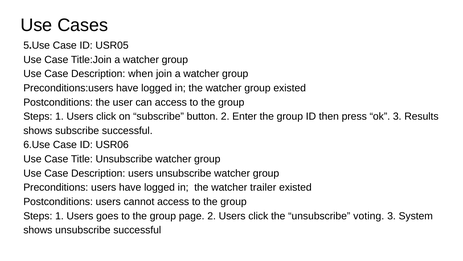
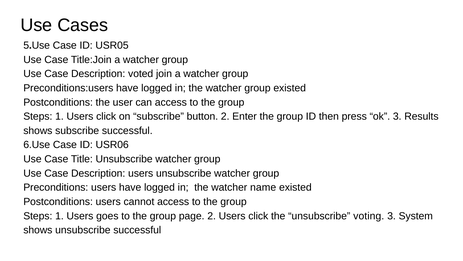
when: when -> voted (141, 74)
trailer: trailer -> name (263, 187)
